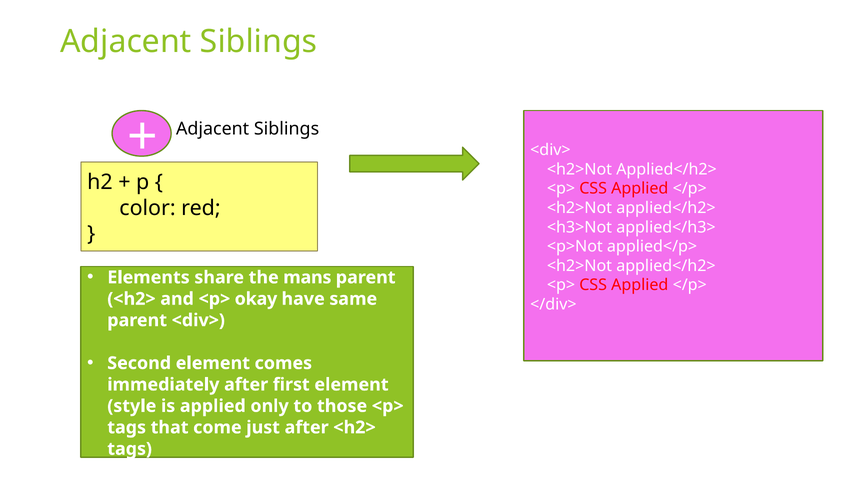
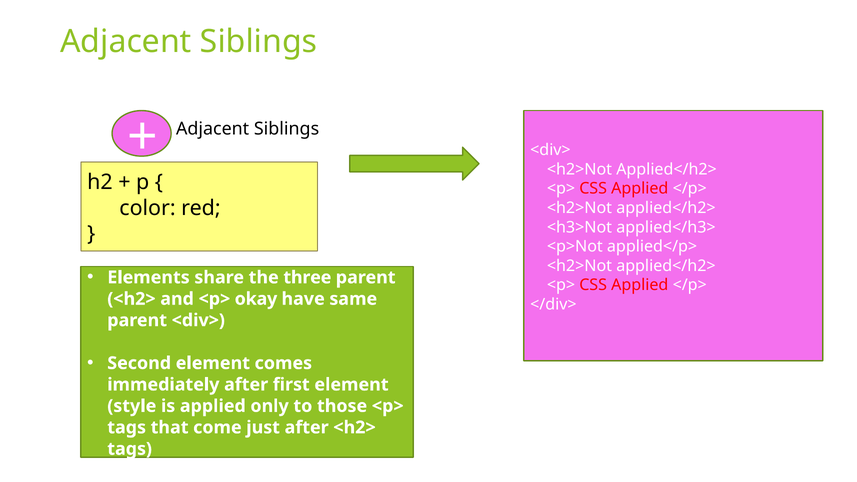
mans: mans -> three (307, 277)
